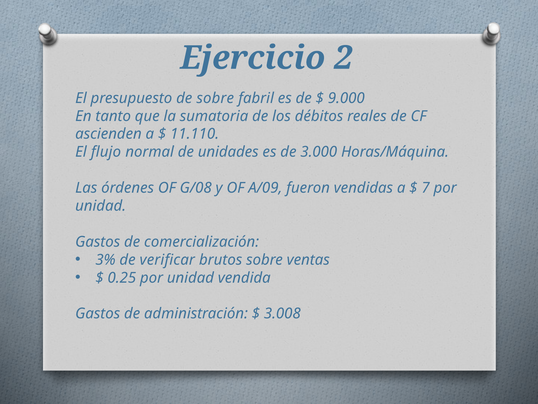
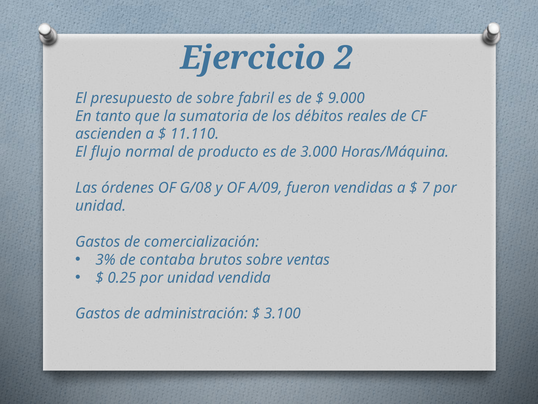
unidades: unidades -> producto (228, 152)
verificar: verificar -> contaba (167, 259)
3.008: 3.008 -> 3.100 (282, 313)
